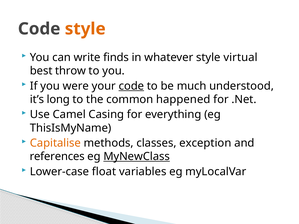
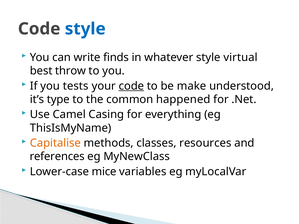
style colour: orange -> blue (85, 29)
were: were -> tests (76, 86)
much: much -> make (192, 86)
long: long -> type (58, 99)
exception: exception -> resources (205, 143)
MyNewClass underline: present -> none (137, 157)
float: float -> mice (104, 172)
